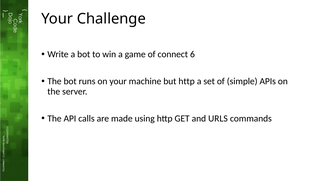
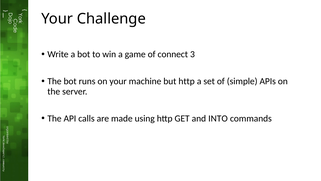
6: 6 -> 3 (192, 54)
URLS: URLS -> INTO (218, 118)
